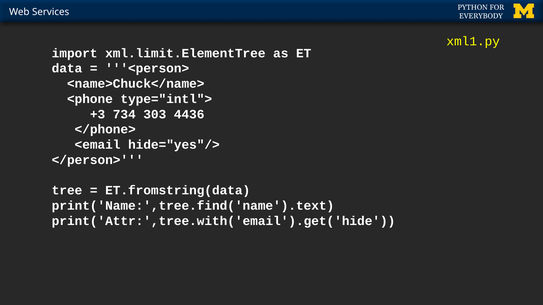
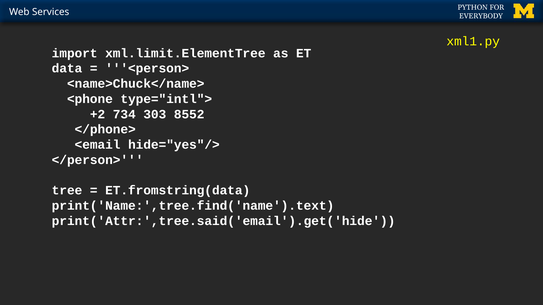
+3: +3 -> +2 (98, 114)
4436: 4436 -> 8552 (189, 114)
print('Attr:',tree.with('email').get('hide: print('Attr:',tree.with('email').get('hide -> print('Attr:',tree.said('email').get('hide (224, 221)
